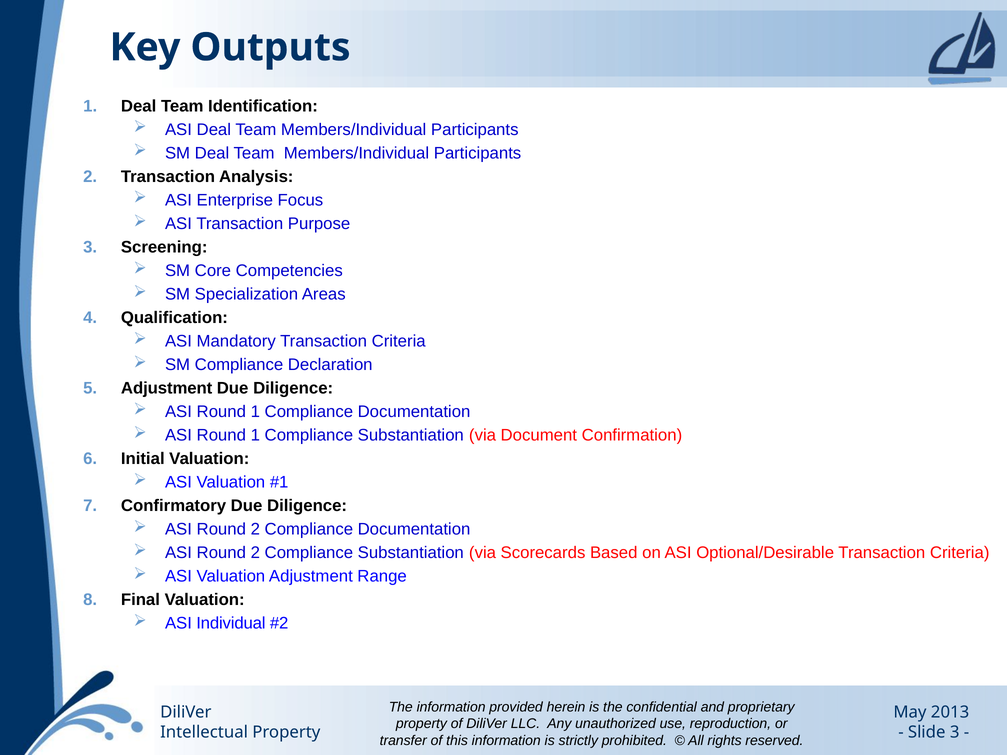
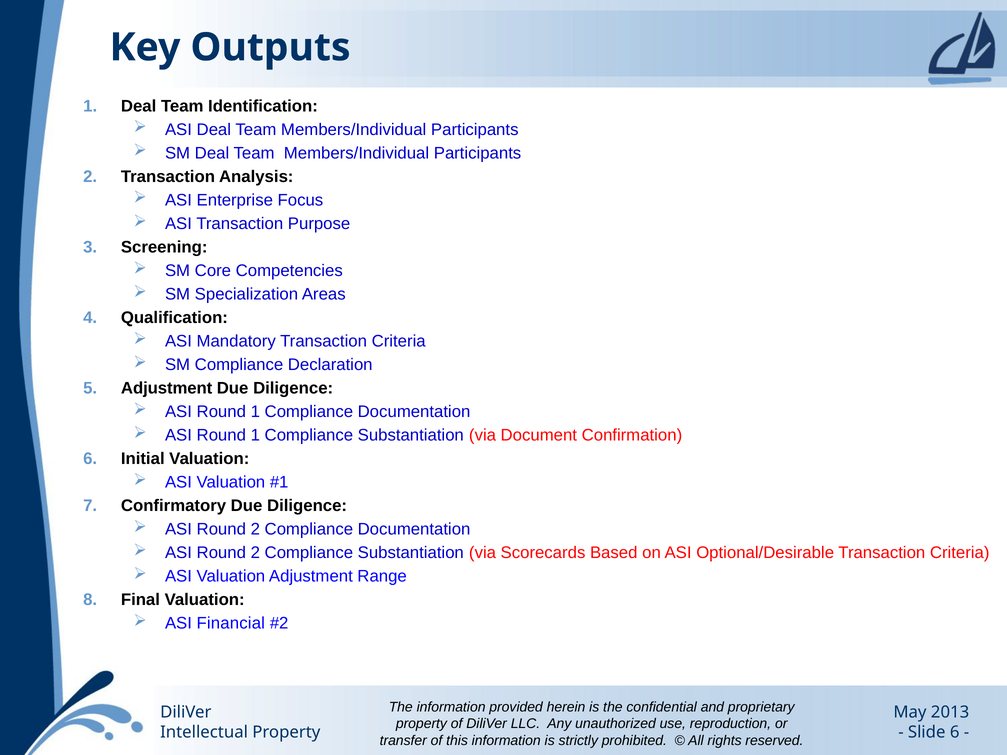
Individual: Individual -> Financial (231, 623)
3: 3 -> 6 (955, 733)
